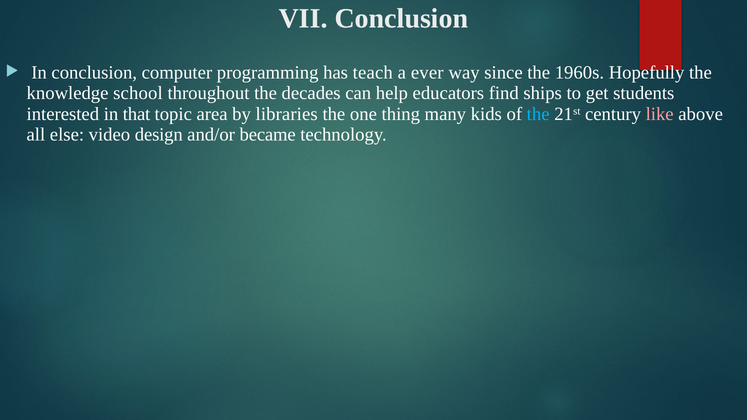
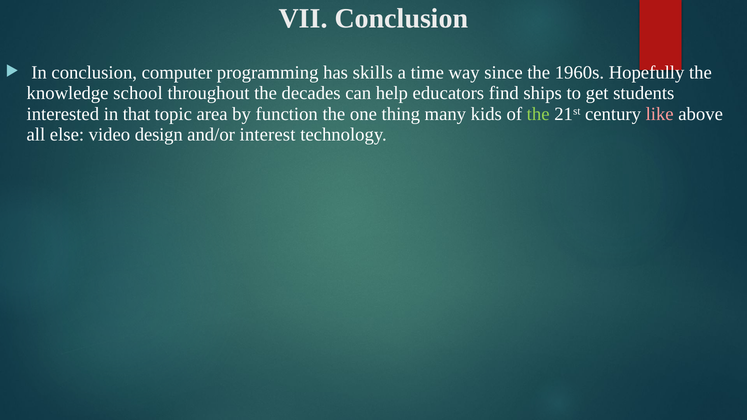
teach: teach -> skills (373, 73)
ever: ever -> time (427, 73)
libraries: libraries -> function (287, 114)
the colour: light blue -> light green (538, 114)
became: became -> interest (268, 135)
